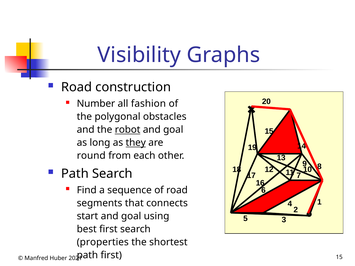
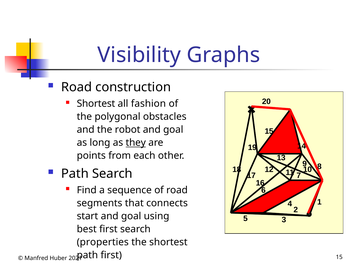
Number: Number -> Shortest (96, 104)
robot underline: present -> none (128, 130)
round: round -> points (91, 156)
